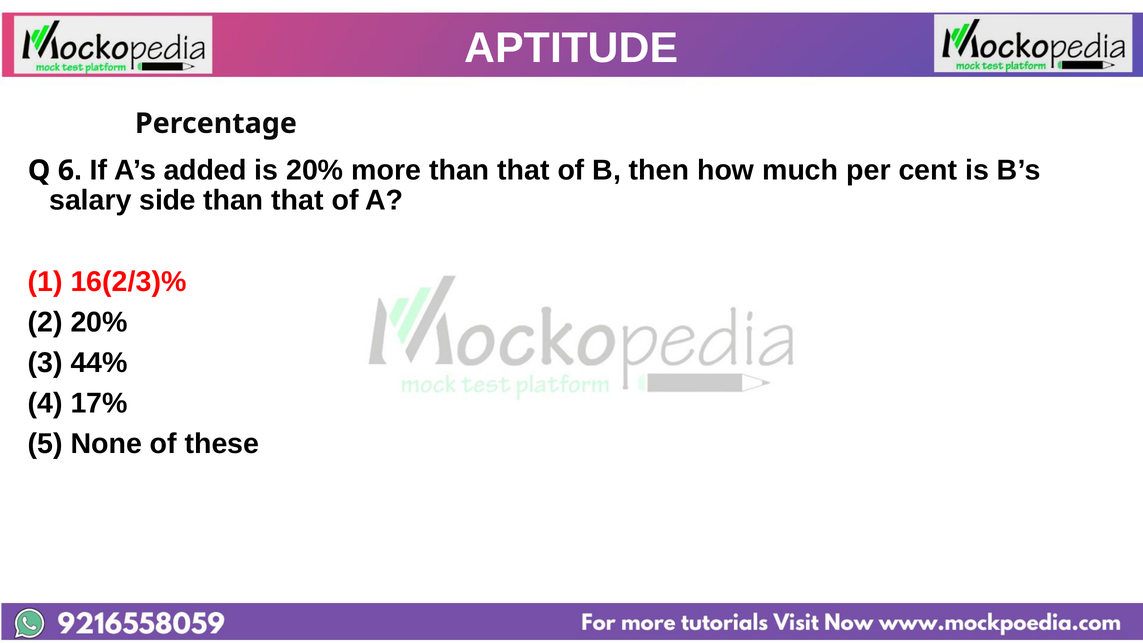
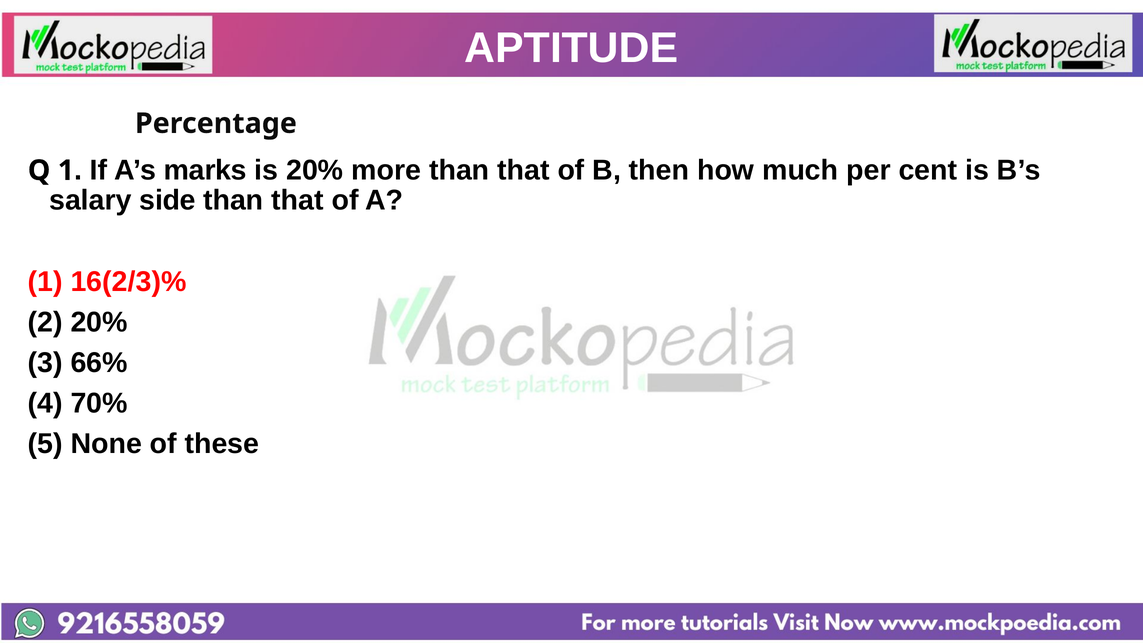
Q 6: 6 -> 1 (66, 170)
added: added -> marks (205, 170)
44%: 44% -> 66% (99, 363)
17%: 17% -> 70% (99, 403)
